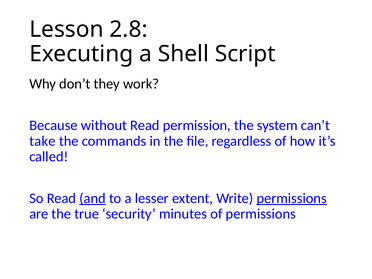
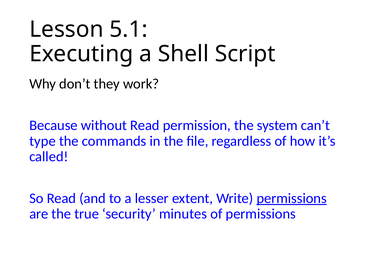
2.8: 2.8 -> 5.1 (129, 29)
take: take -> type (43, 141)
and underline: present -> none (93, 198)
